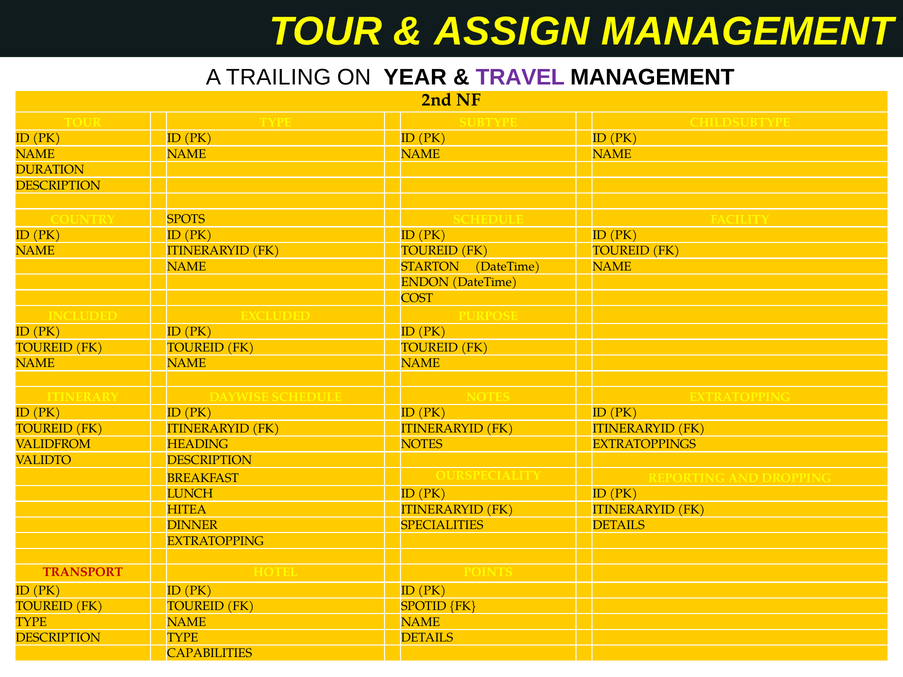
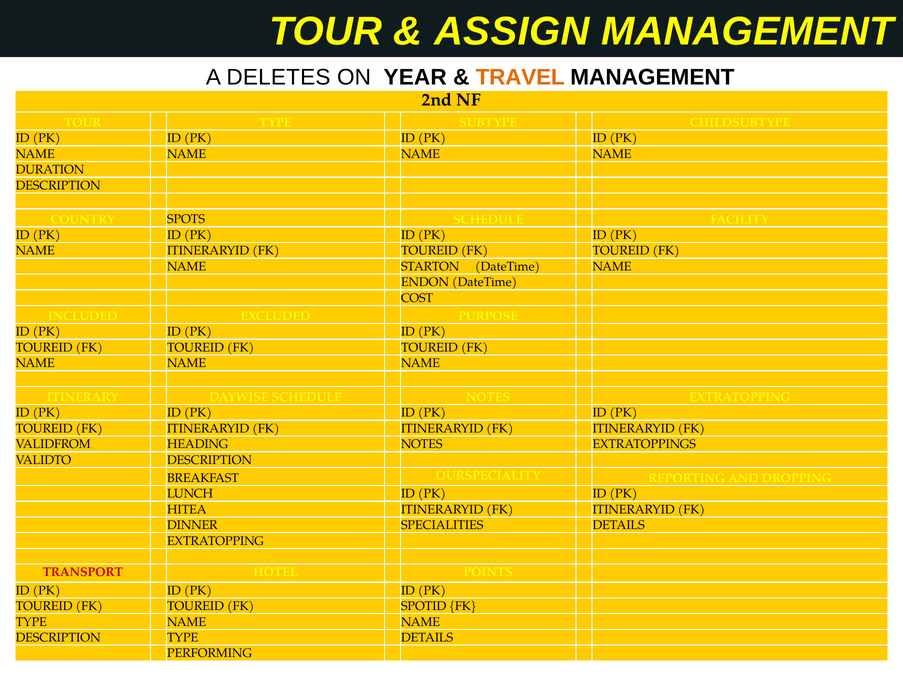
TRAILING: TRAILING -> DELETES (278, 77)
TRAVEL colour: purple -> orange (520, 77)
CAPABILITIES: CAPABILITIES -> PERFORMING (210, 654)
